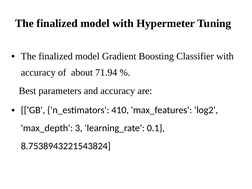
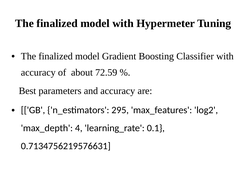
71.94: 71.94 -> 72.59 (106, 73)
410: 410 -> 295 (120, 110)
3: 3 -> 4 (79, 128)
8.7538943221543824: 8.7538943221543824 -> 0.7134756219576631 (66, 146)
